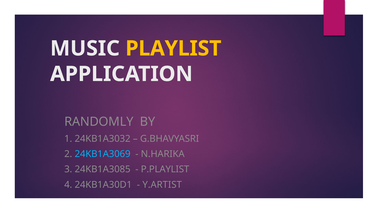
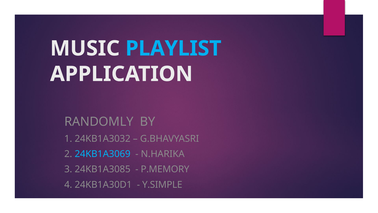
PLAYLIST colour: yellow -> light blue (173, 48)
P.PLAYLIST: P.PLAYLIST -> P.MEMORY (165, 169)
Y.ARTIST: Y.ARTIST -> Y.SIMPLE (162, 184)
